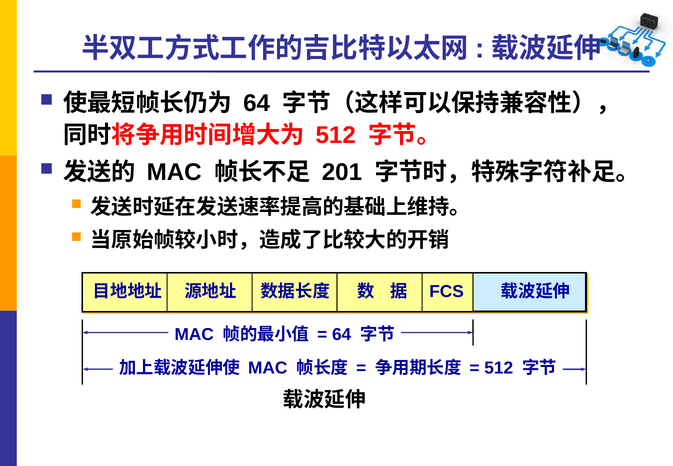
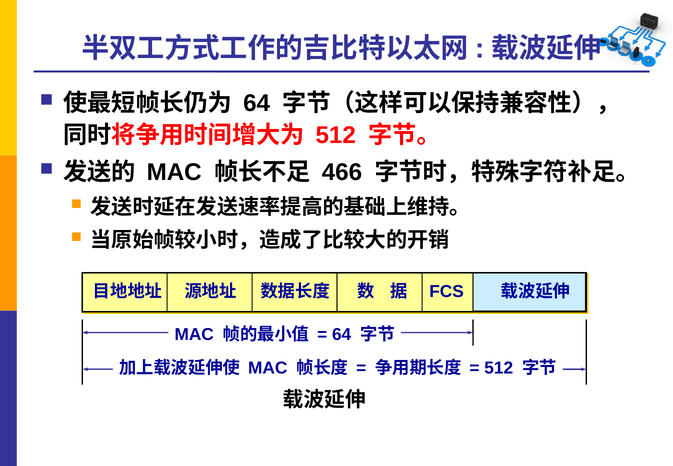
201: 201 -> 466 (342, 172)
